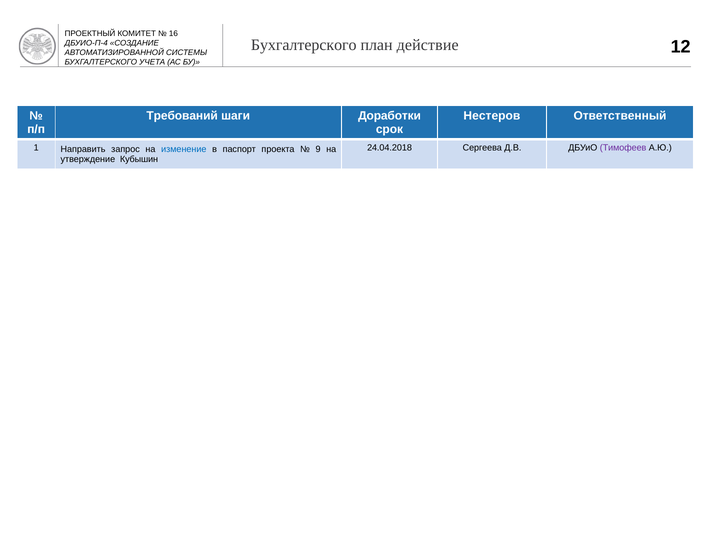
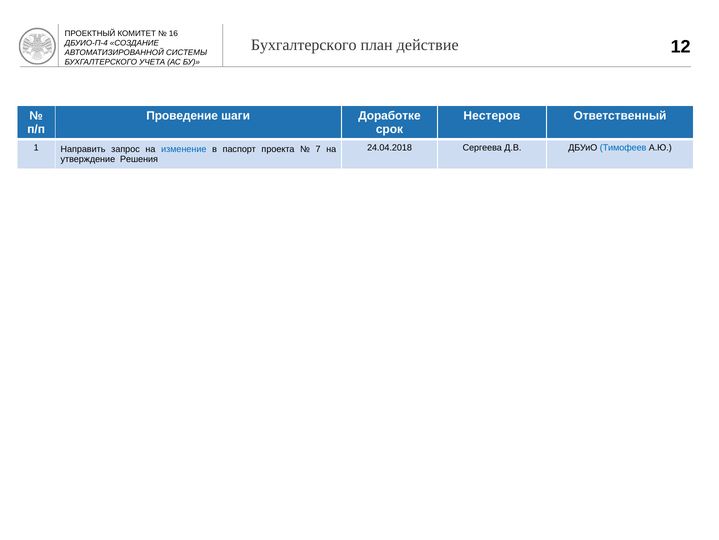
Требований: Требований -> Проведение (182, 116)
Доработки: Доработки -> Доработке (390, 116)
9: 9 -> 7 (318, 149)
Тимофеев colour: purple -> blue (623, 148)
Кубышин: Кубышин -> Решения (139, 159)
